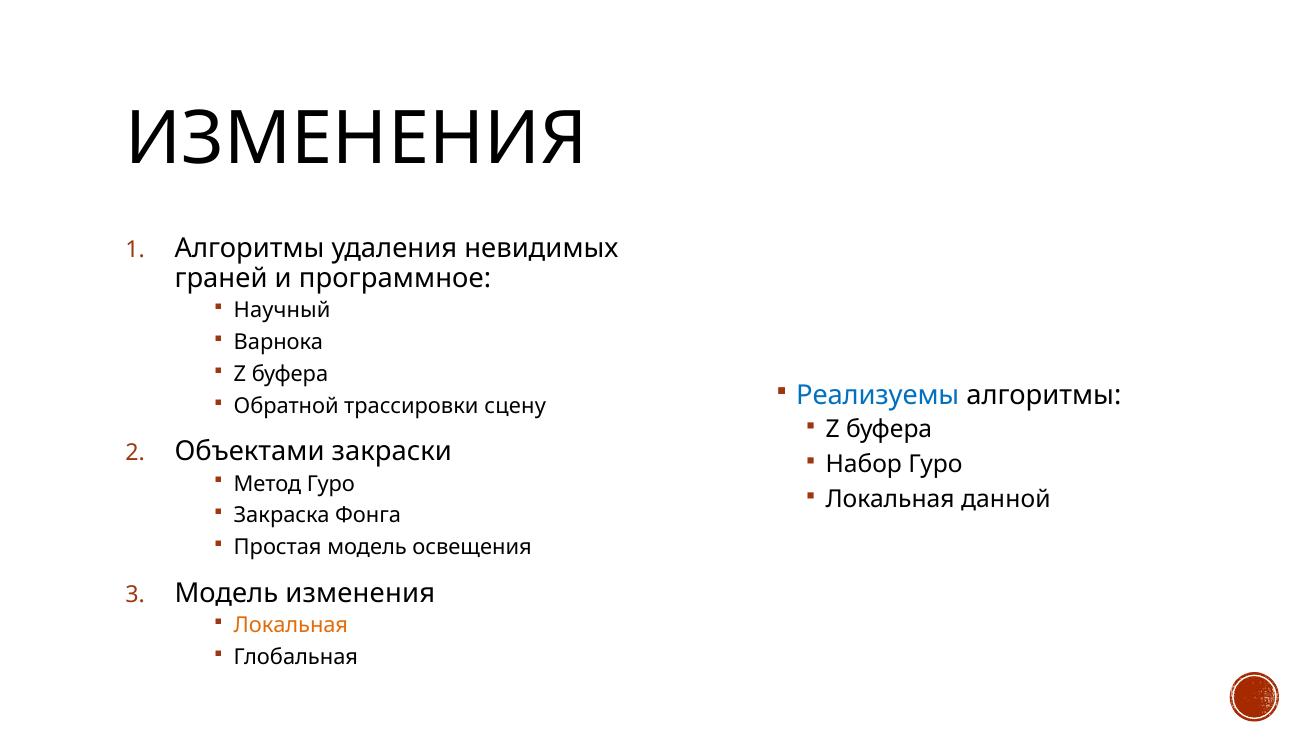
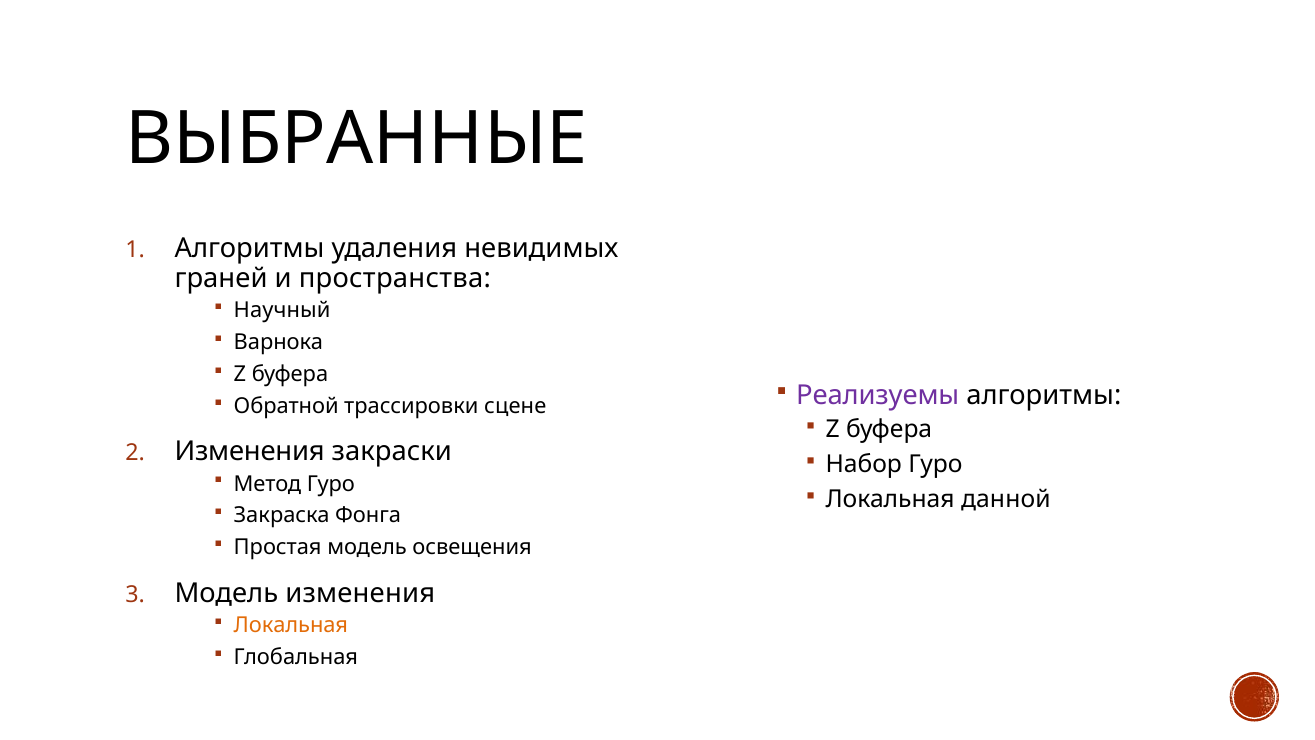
ИЗМЕНЕНИЯ: ИЗМЕНЕНИЯ -> ВЫБРАННЫЕ (357, 139)
программное: программное -> пространства (395, 278)
Реализуемы colour: blue -> purple (878, 396)
сцену: сцену -> сцене (515, 406)
Объектами: Объектами -> Изменения (250, 451)
